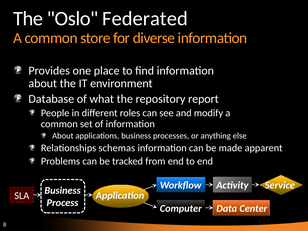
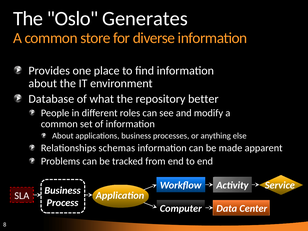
Federated: Federated -> Generates (145, 19)
report: report -> better (203, 99)
